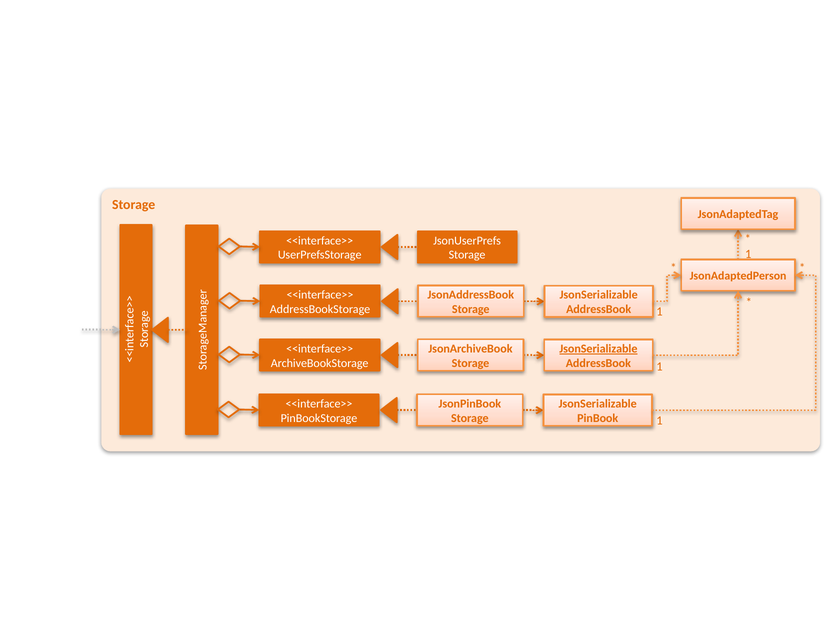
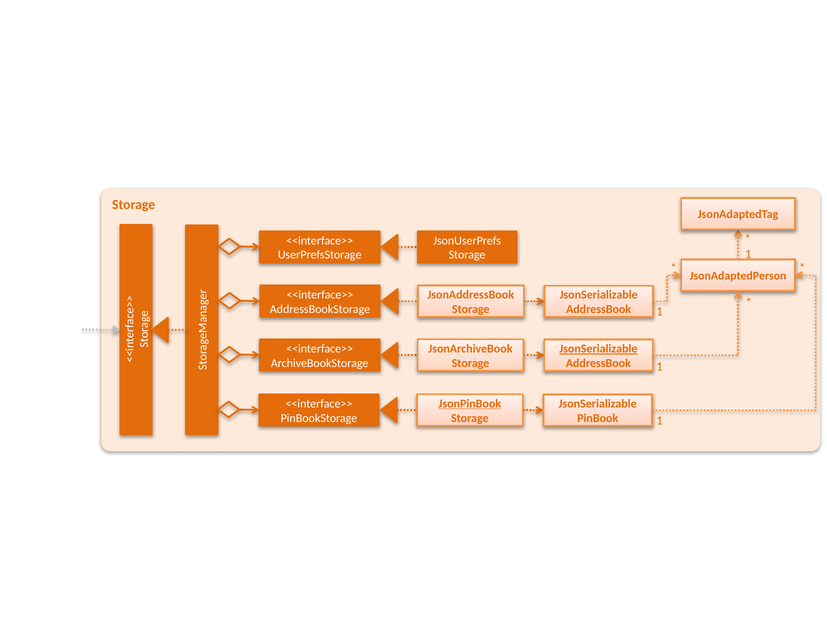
JsonPinBook underline: none -> present (470, 404)
